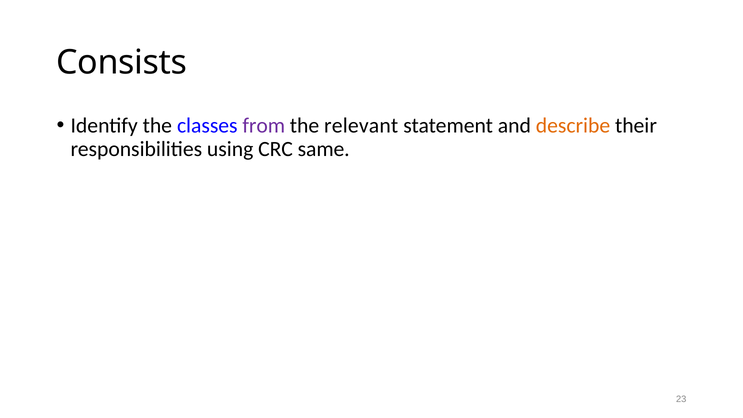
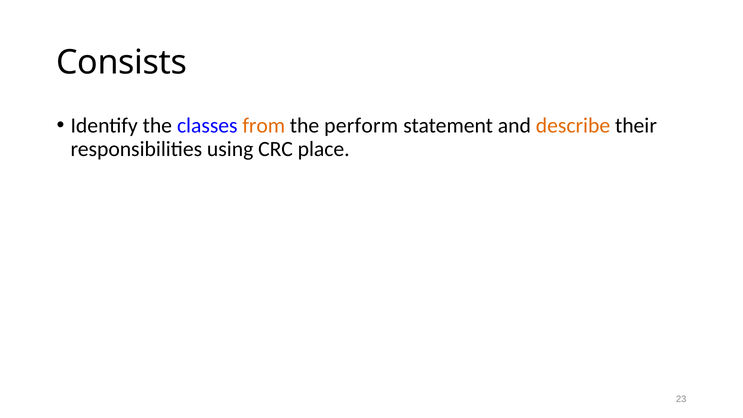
from colour: purple -> orange (264, 126)
relevant: relevant -> perform (361, 126)
same: same -> place (324, 149)
